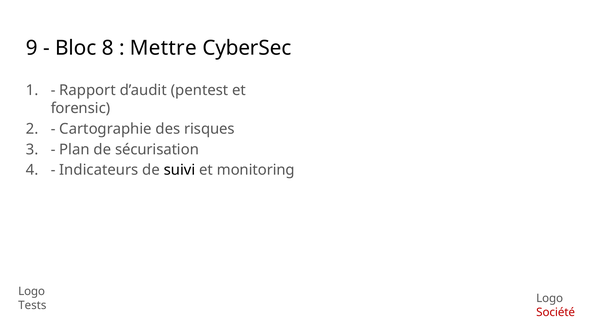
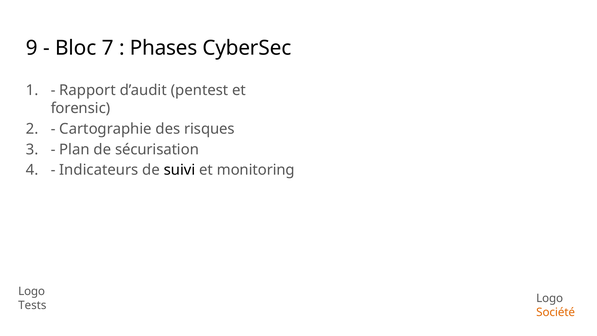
8: 8 -> 7 (108, 48)
Mettre: Mettre -> Phases (164, 48)
Société colour: red -> orange (556, 312)
